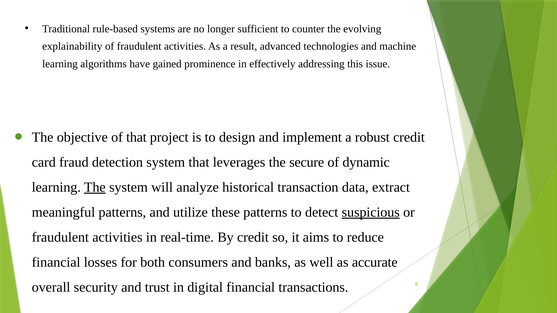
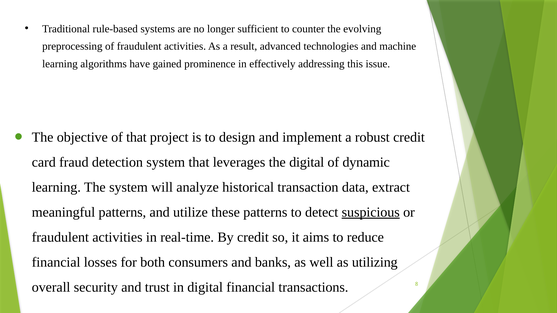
explainability: explainability -> preprocessing (72, 46)
the secure: secure -> digital (307, 162)
The underline: present -> none (95, 187)
accurate: accurate -> utilizing (375, 263)
